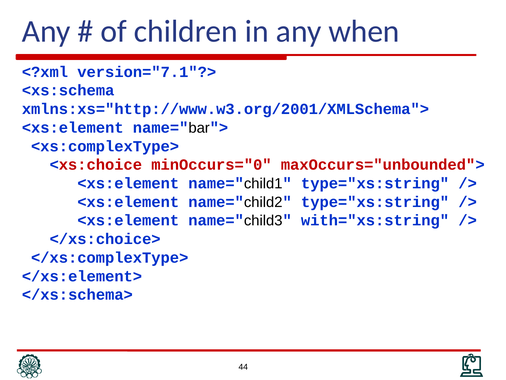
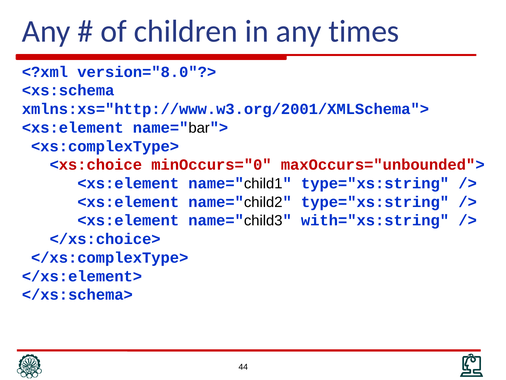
when: when -> times (364, 31)
version="7.1"?>: version="7.1"?> -> version="8.0"?> (147, 72)
